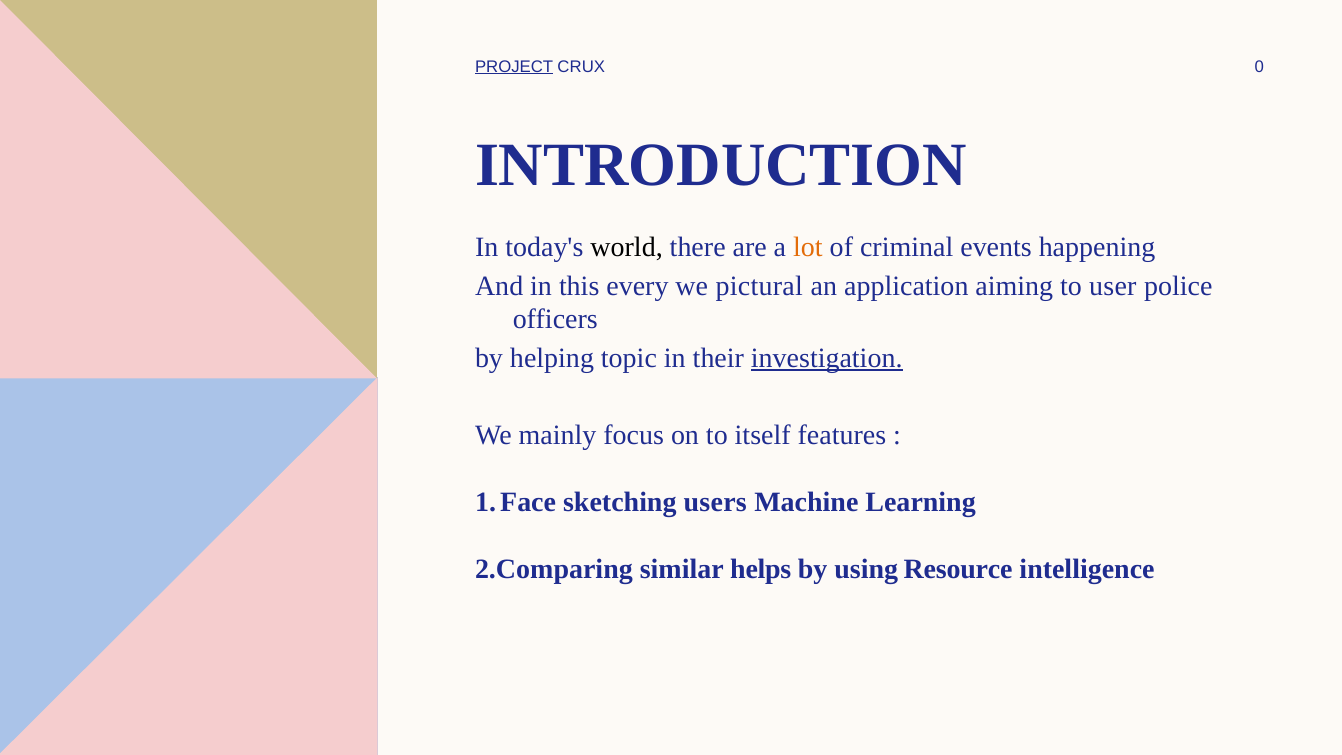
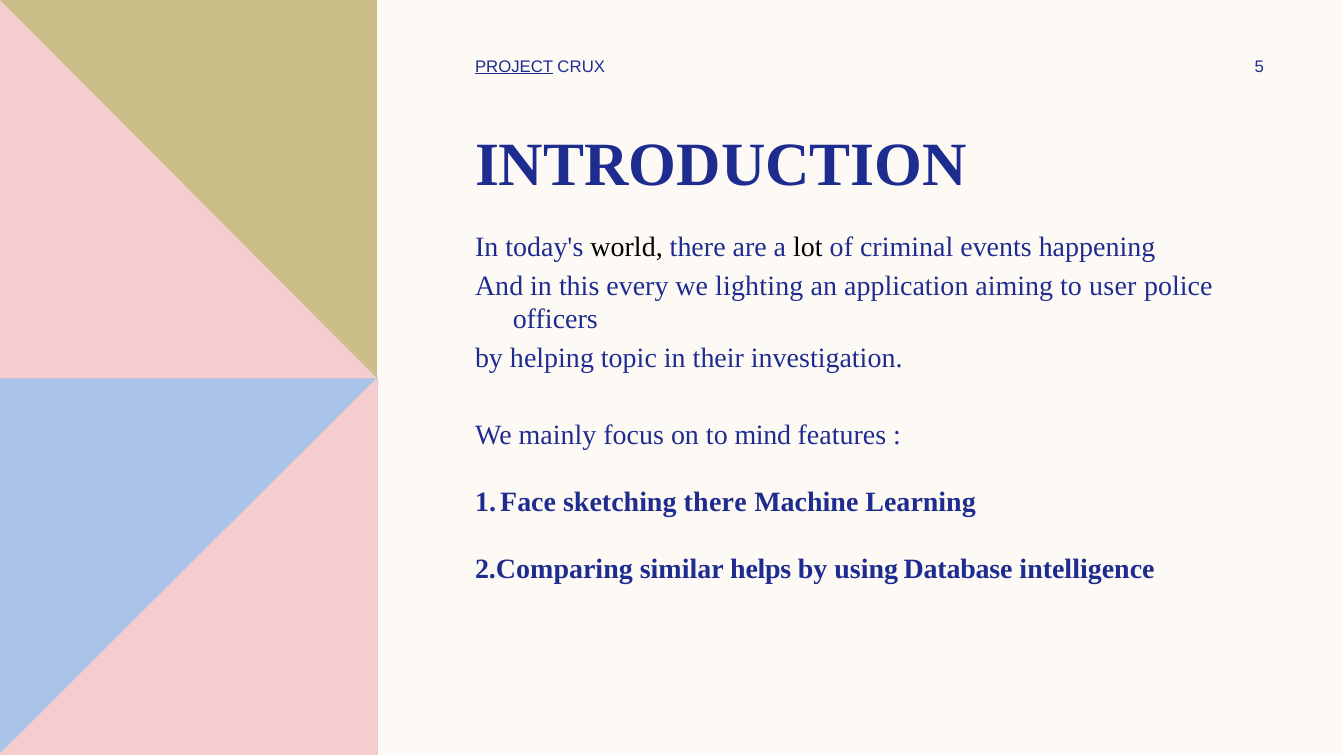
0: 0 -> 5 (1259, 67)
lot colour: orange -> black (808, 247)
pictural: pictural -> lighting (759, 286)
investigation underline: present -> none (827, 358)
itself: itself -> mind (763, 435)
sketching users: users -> there (715, 502)
Resource: Resource -> Database (958, 569)
